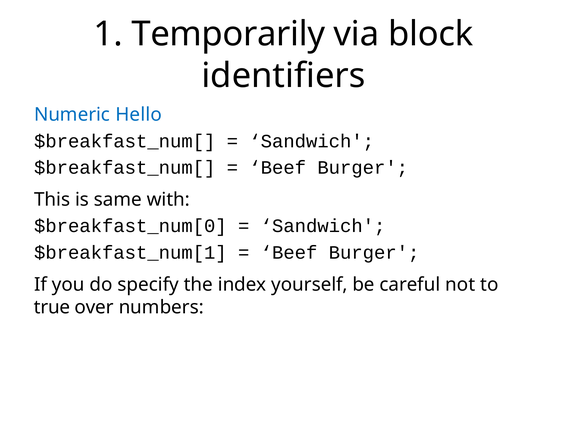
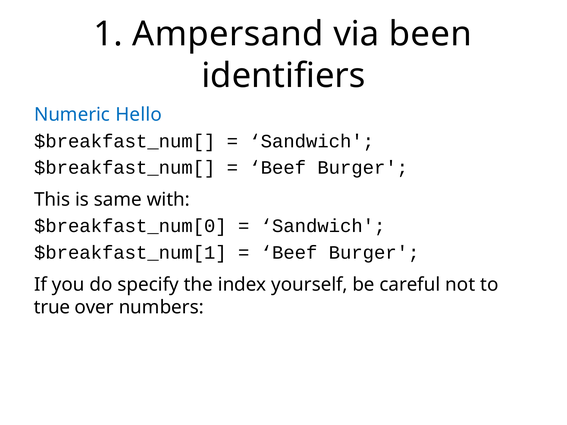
Temporarily: Temporarily -> Ampersand (228, 34)
block: block -> been (430, 34)
